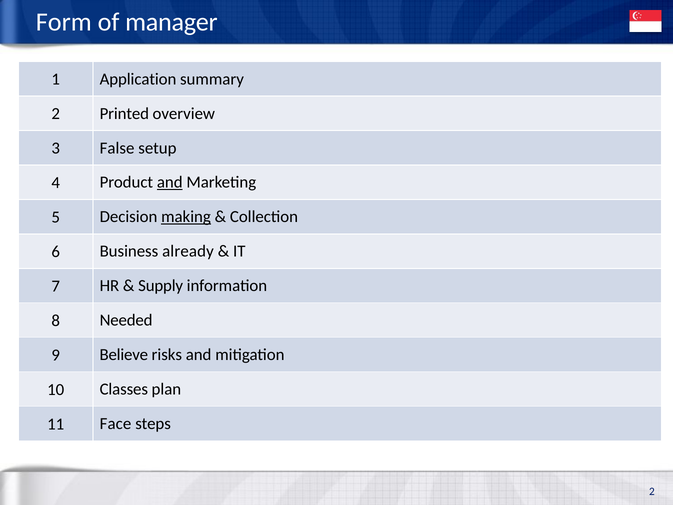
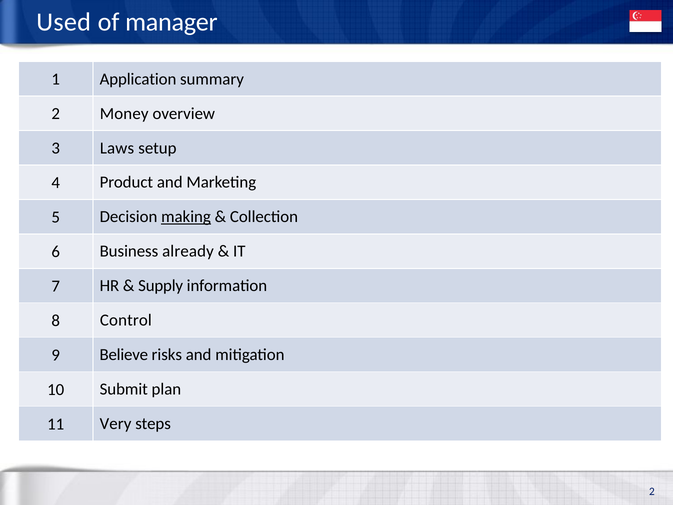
Form: Form -> Used (64, 22)
Printed: Printed -> Money (124, 113)
False: False -> Laws (117, 148)
and underline: present -> none (170, 182)
Needed: Needed -> Control (126, 320)
Classes: Classes -> Submit (124, 389)
Face: Face -> Very (115, 423)
